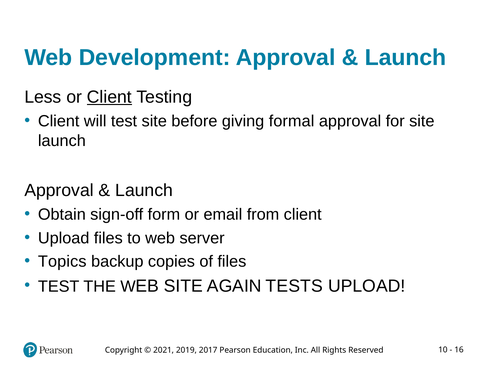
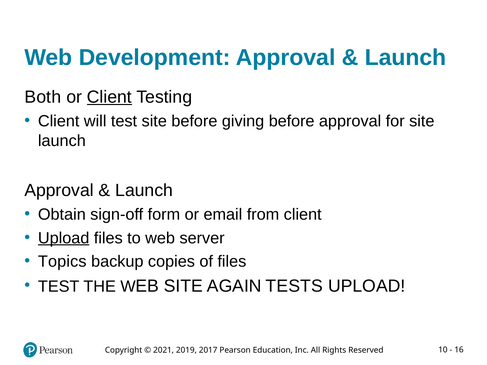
Less: Less -> Both (43, 97)
giving formal: formal -> before (292, 121)
Upload underline: none -> present (64, 238)
